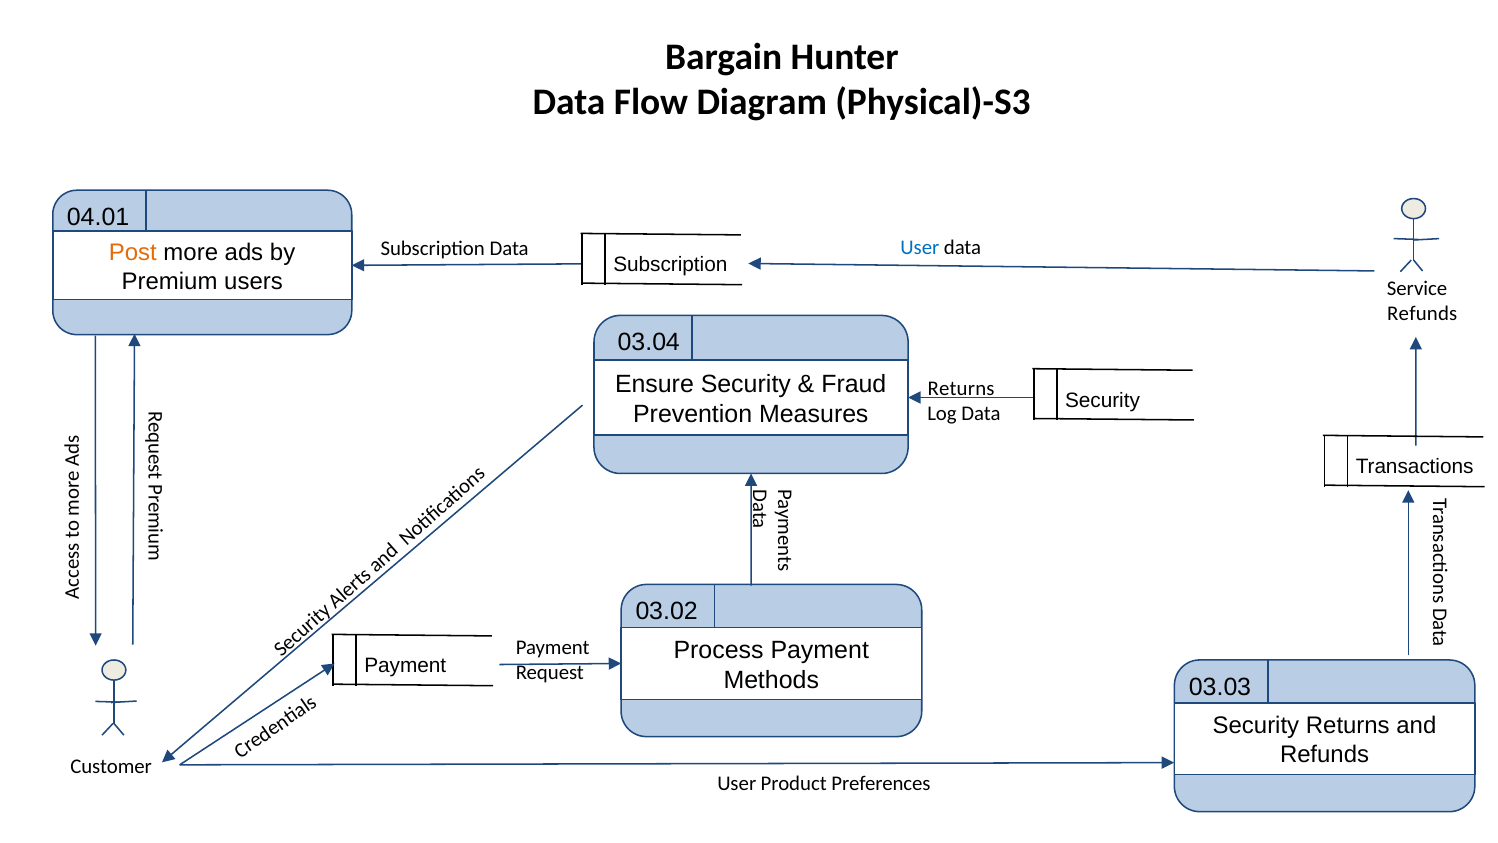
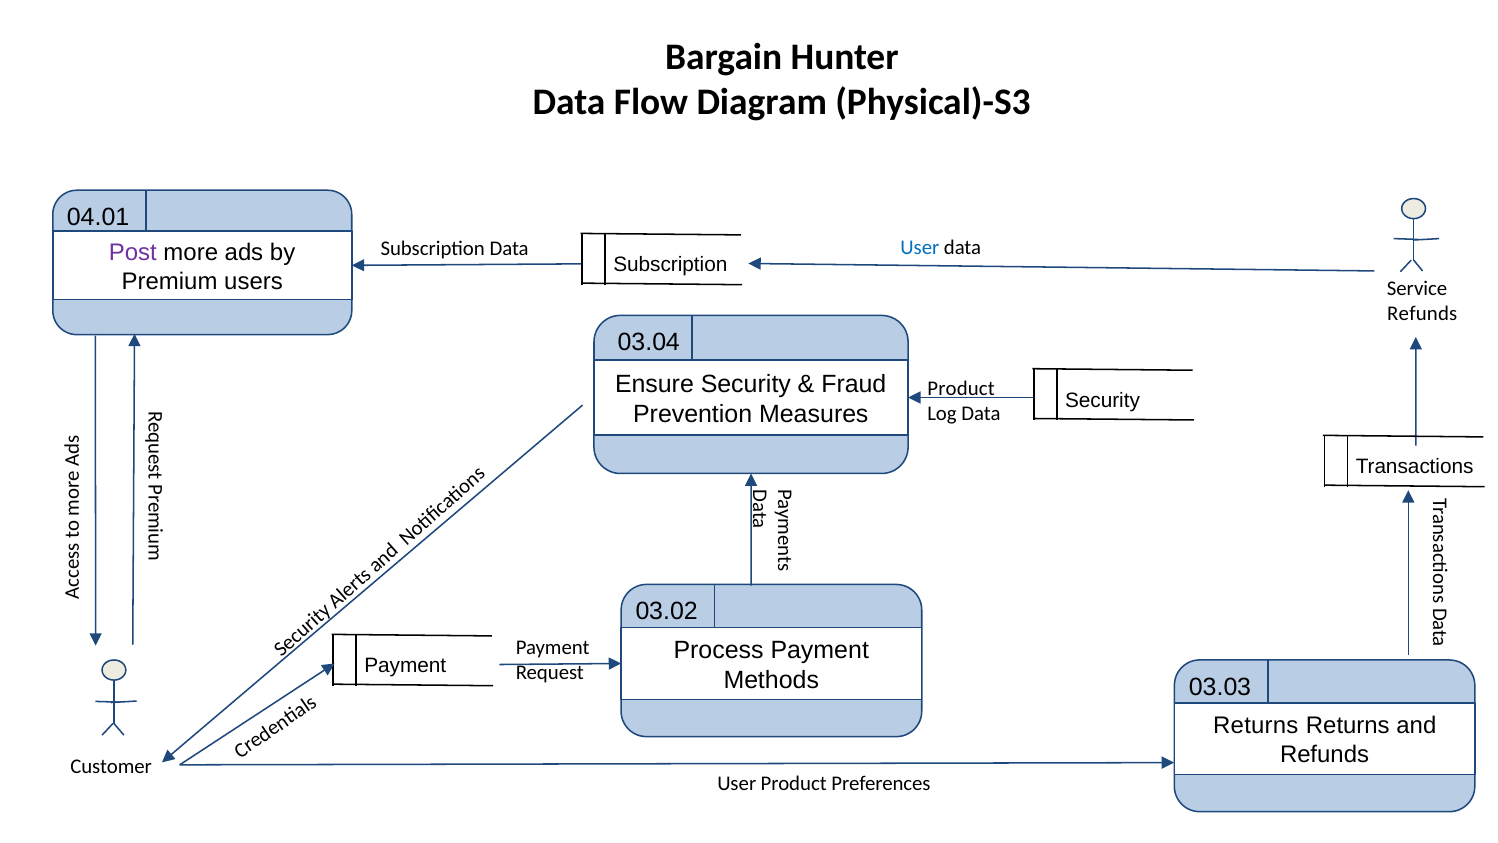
Post colour: orange -> purple (133, 253)
Returns: Returns -> Product (961, 388)
Security: Security -> Returns (1256, 726)
